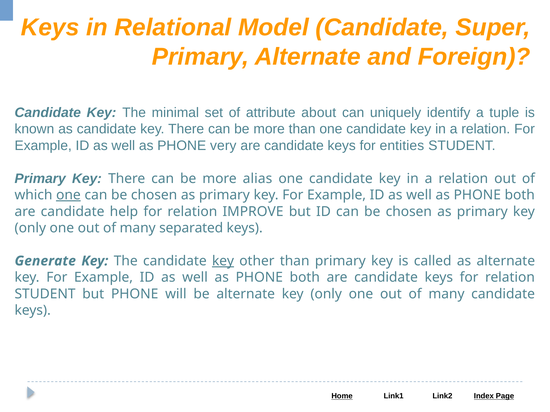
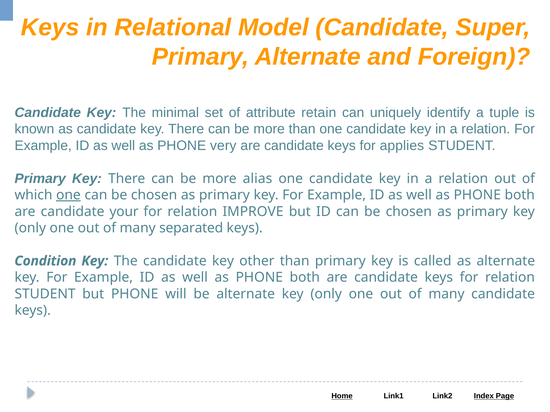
about: about -> retain (319, 113)
entities: entities -> applies (402, 146)
help: help -> your (124, 212)
Generate: Generate -> Condition (45, 261)
key underline: present -> none (223, 261)
